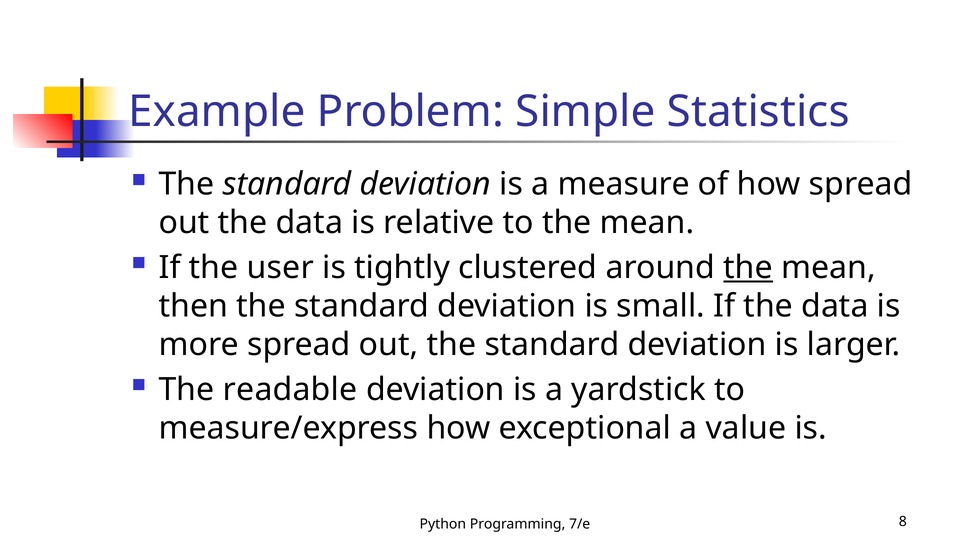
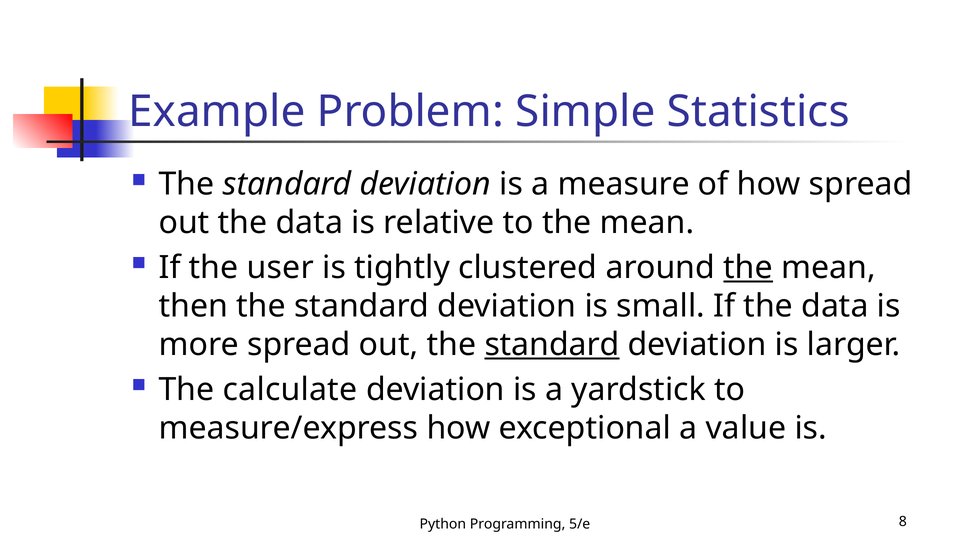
standard underline: none -> present (552, 345)
readable: readable -> calculate (290, 390)
7/e: 7/e -> 5/e (580, 524)
